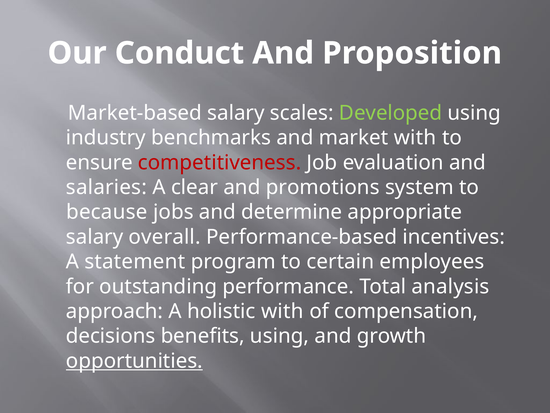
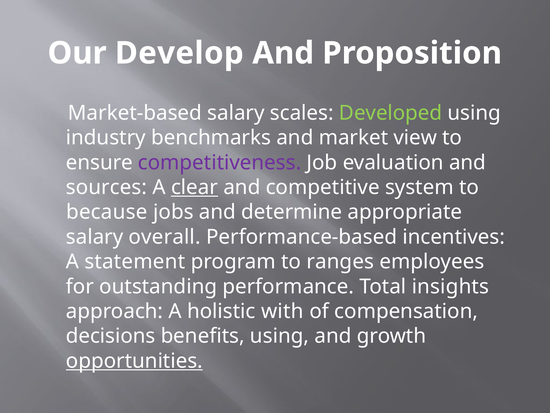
Conduct: Conduct -> Develop (179, 53)
market with: with -> view (415, 138)
competitiveness colour: red -> purple (220, 162)
salaries: salaries -> sources (107, 187)
clear underline: none -> present (195, 187)
promotions: promotions -> competitive (323, 187)
certain: certain -> ranges (340, 261)
analysis: analysis -> insights (450, 286)
